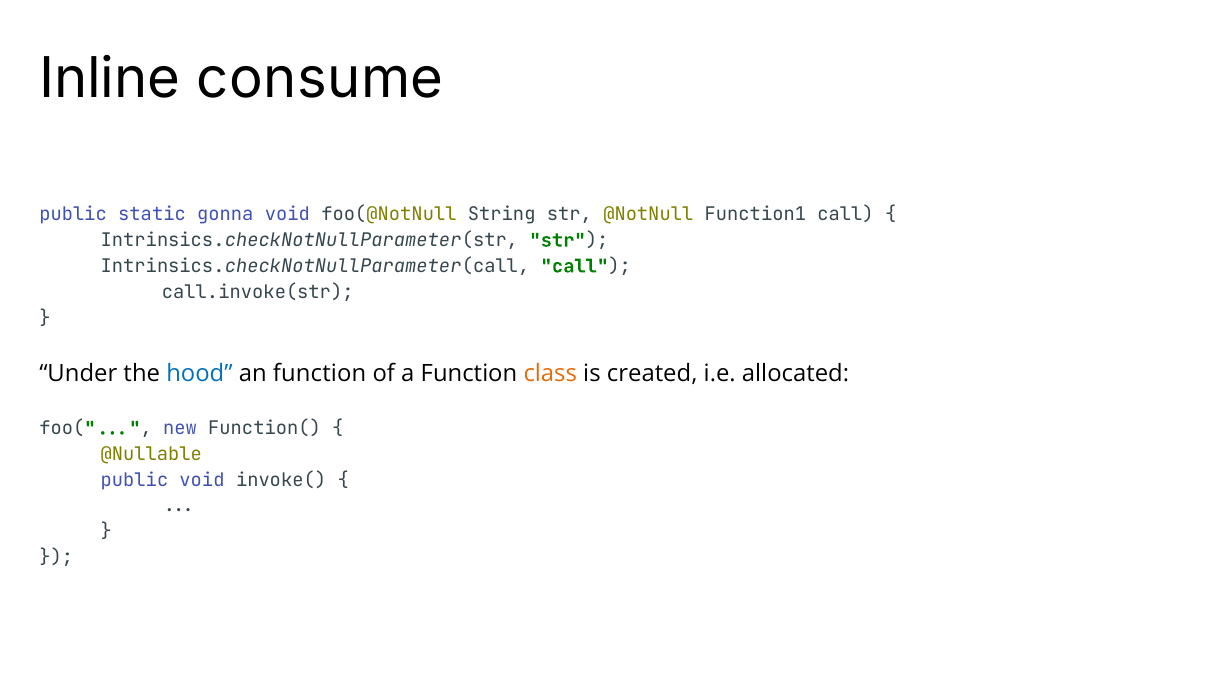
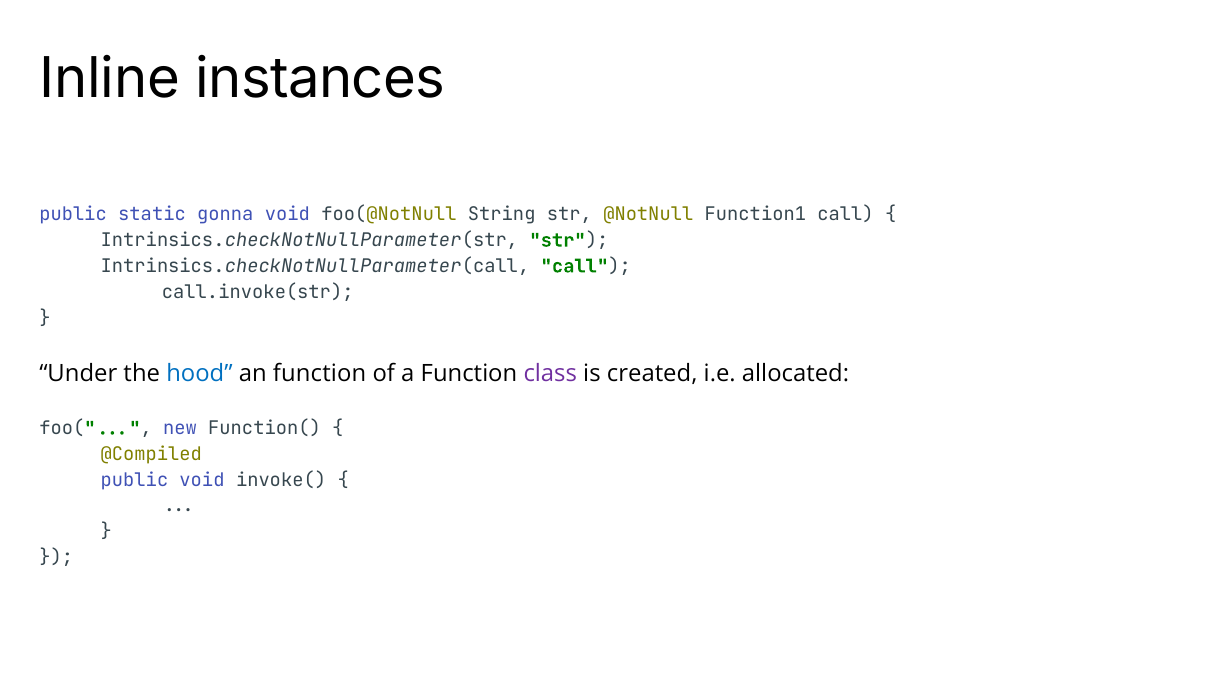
consume: consume -> instances (321, 79)
class colour: orange -> purple (550, 374)
@Nullable: @Nullable -> @Compiled (151, 454)
